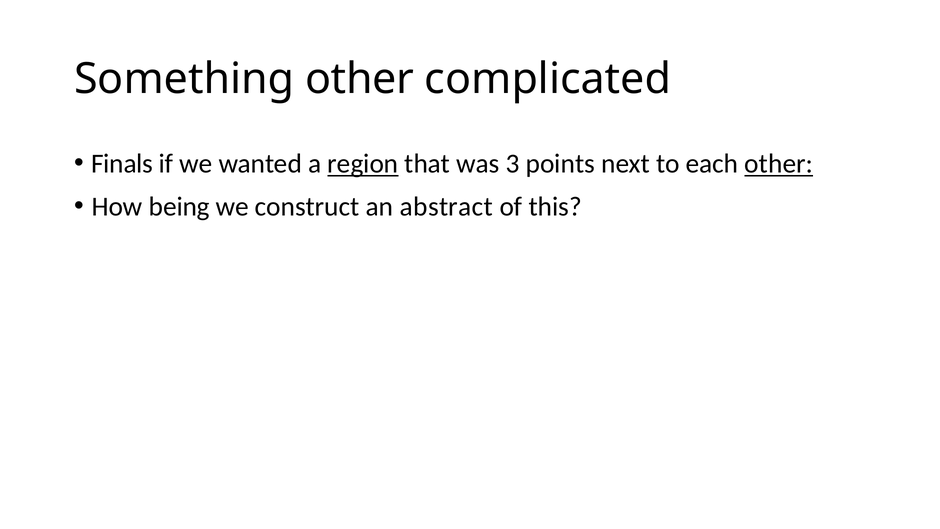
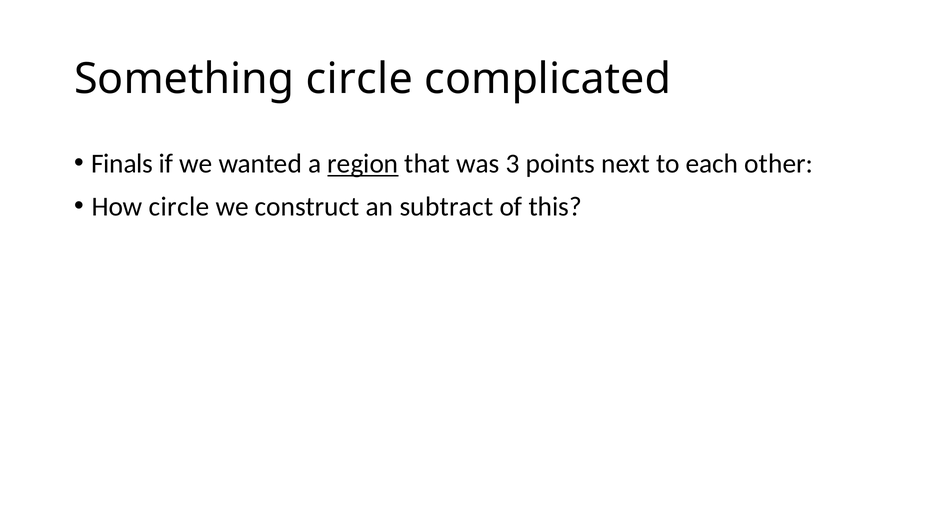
Something other: other -> circle (359, 79)
other underline: present -> none (779, 164)
How being: being -> circle (179, 207)
abstract: abstract -> subtract (446, 207)
